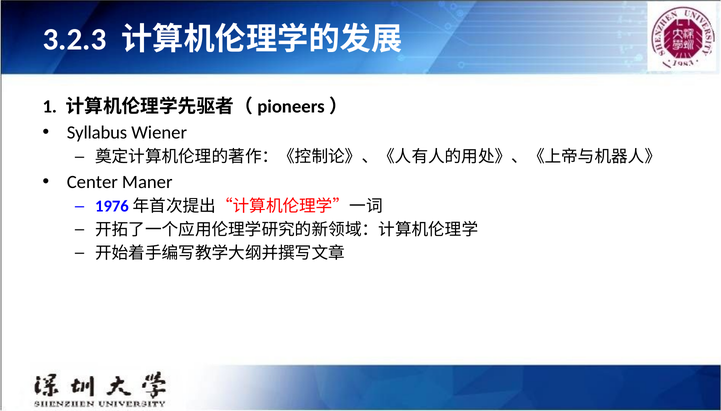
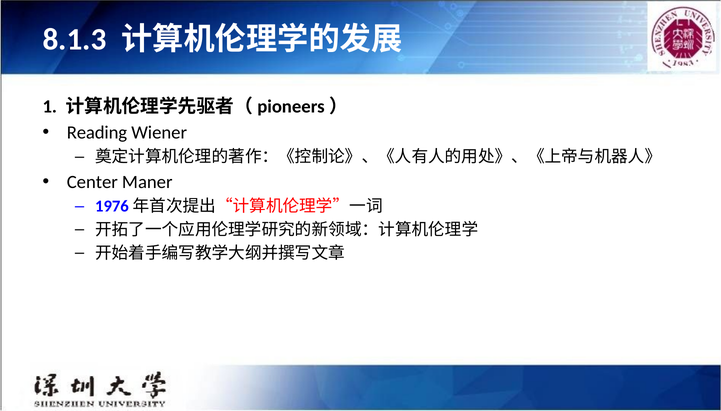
3.2.3: 3.2.3 -> 8.1.3 (75, 39)
Syllabus: Syllabus -> Reading (97, 133)
